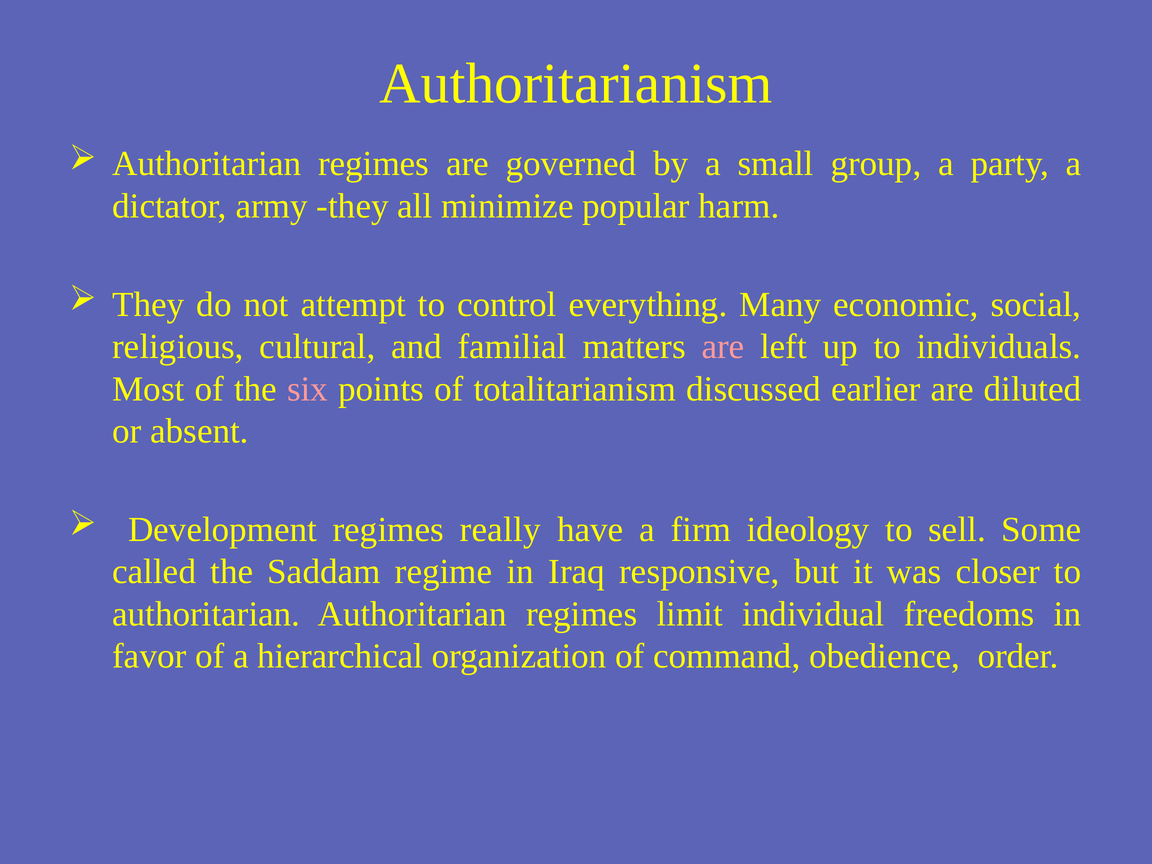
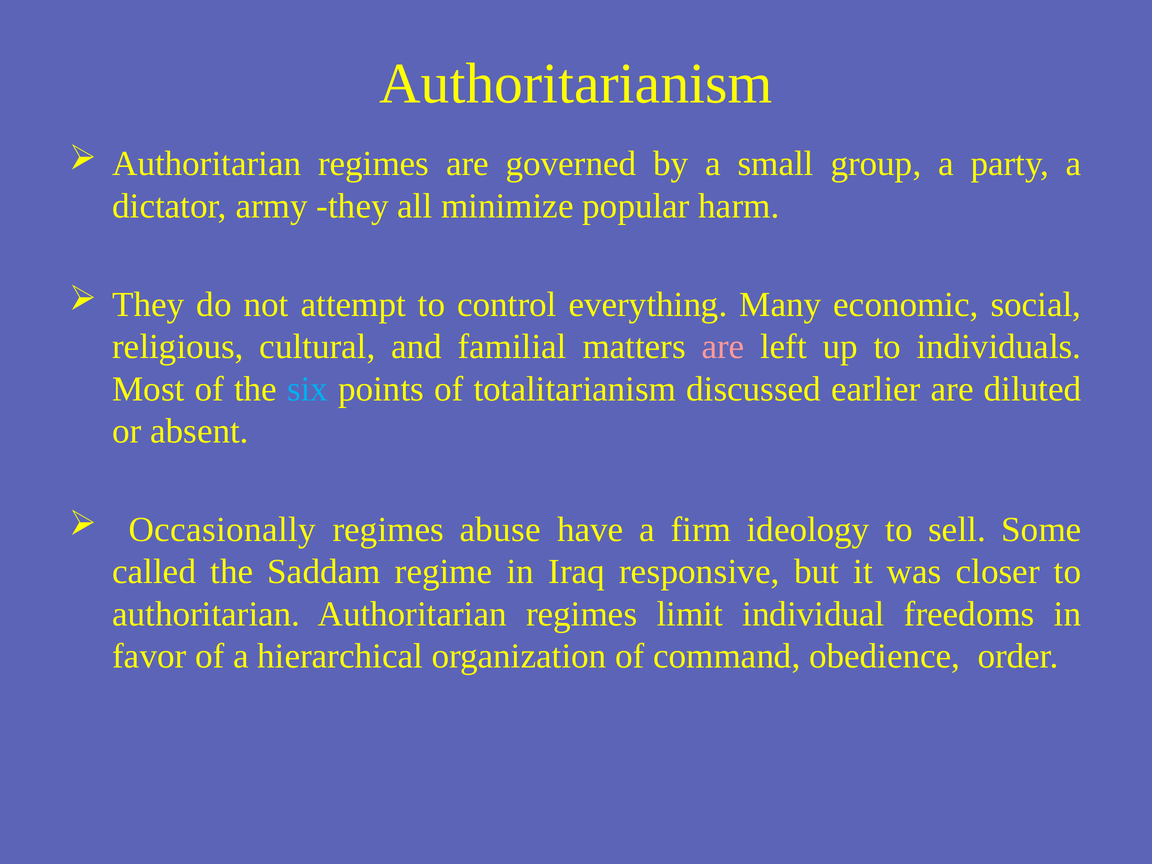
six colour: pink -> light blue (308, 389)
Development: Development -> Occasionally (222, 530)
really: really -> abuse (500, 530)
